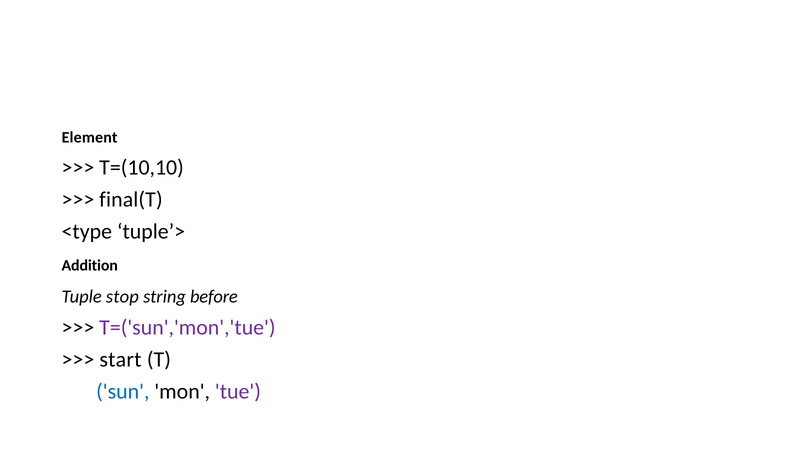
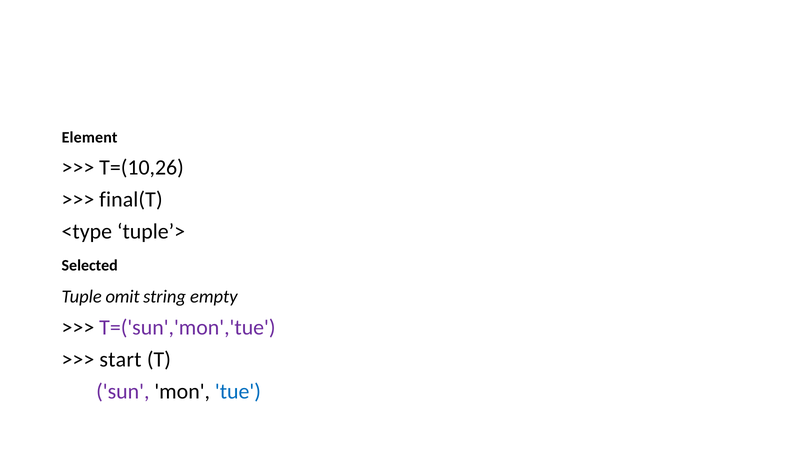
T=(10,10: T=(10,10 -> T=(10,26 (142, 168)
Addition: Addition -> Selected (90, 266)
stop: stop -> omit (123, 297)
before: before -> empty (214, 297)
sun colour: blue -> purple (123, 392)
tue colour: purple -> blue (238, 392)
